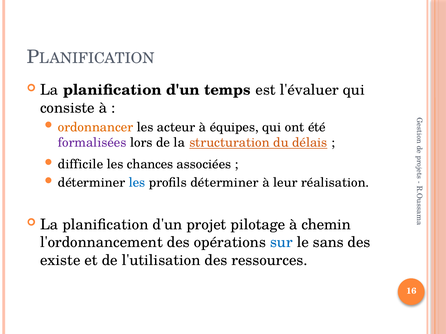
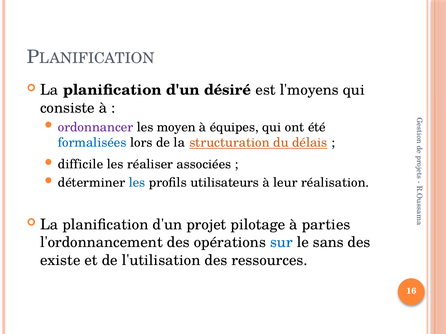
temps: temps -> désiré (227, 90)
l'évaluer: l'évaluer -> l'moyens (309, 90)
ordonnancer colour: orange -> purple (96, 127)
acteur: acteur -> moyen (176, 127)
formalisées colour: purple -> blue (92, 143)
chances: chances -> réaliser (150, 165)
profils déterminer: déterminer -> utilisateurs (225, 183)
chemin: chemin -> parties (326, 225)
